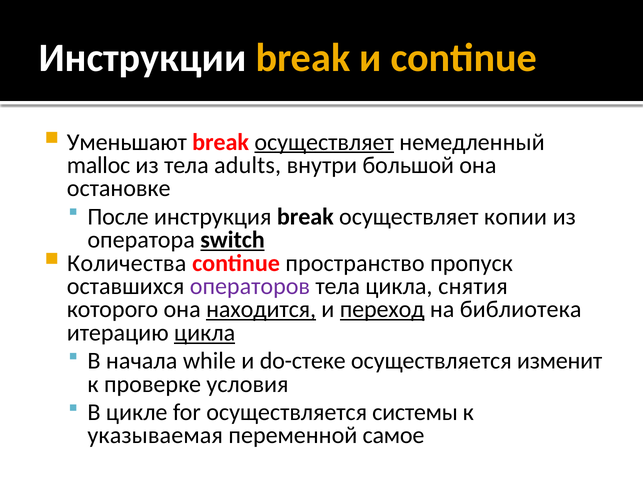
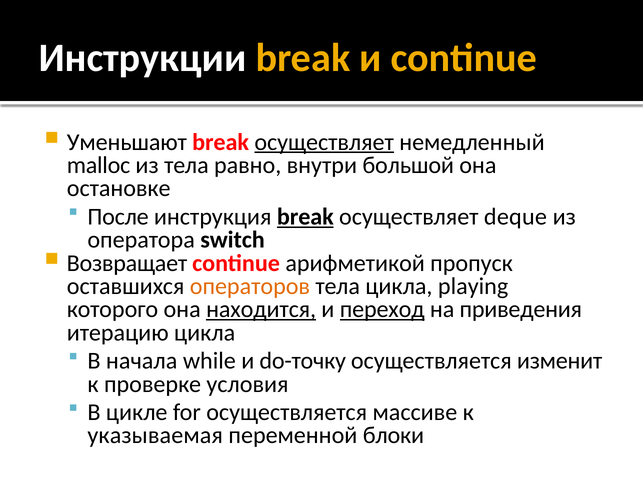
adults: adults -> равно (248, 165)
break underline: none -> present (305, 216)
копии: копии -> deque (515, 216)
switch underline: present -> none (233, 239)
Количества: Количества -> Возвращает (127, 263)
пространство: пространство -> арифметикой (355, 263)
операторов colour: purple -> orange (250, 286)
снятия: снятия -> playing (473, 286)
библиотека: библиотека -> приведения (521, 309)
цикла underline: present -> none (205, 332)
do-стеке: do-стеке -> do-точку (303, 360)
системы: системы -> массиве (415, 412)
самое: самое -> блоки (393, 435)
